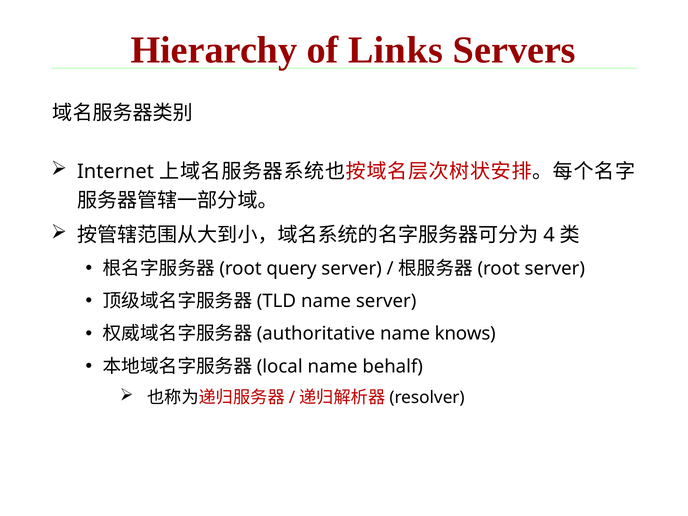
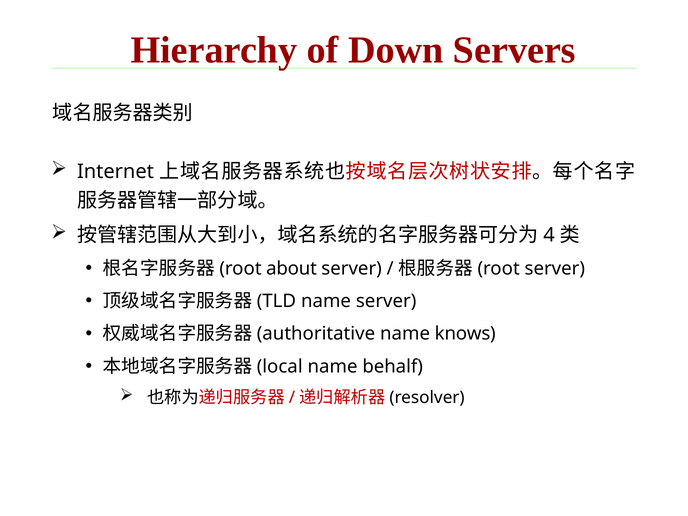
Links: Links -> Down (396, 50)
query: query -> about (292, 269)
